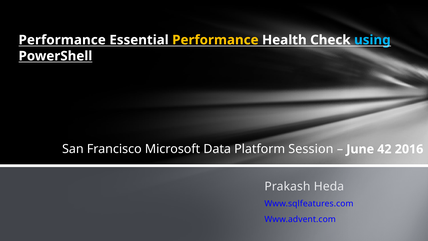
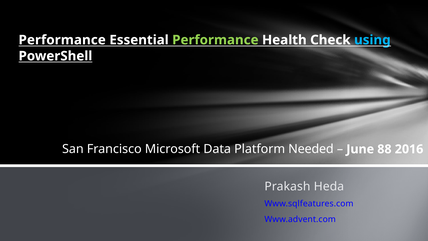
Performance colour: yellow -> light green (215, 40)
Session: Session -> Needed (311, 149)
42: 42 -> 88 (384, 149)
